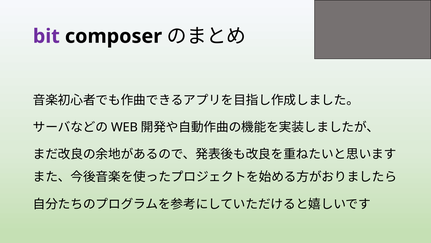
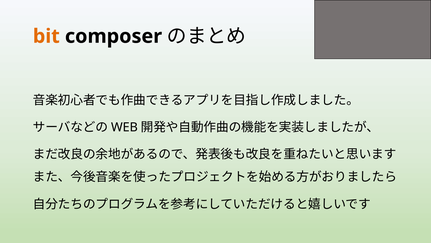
bit colour: purple -> orange (46, 36)
